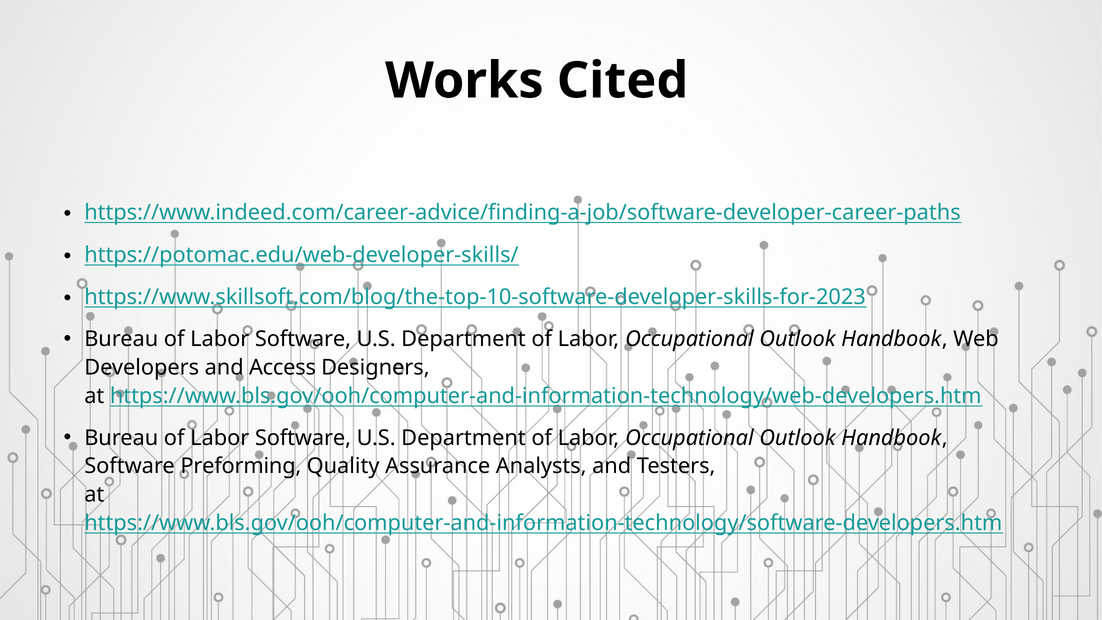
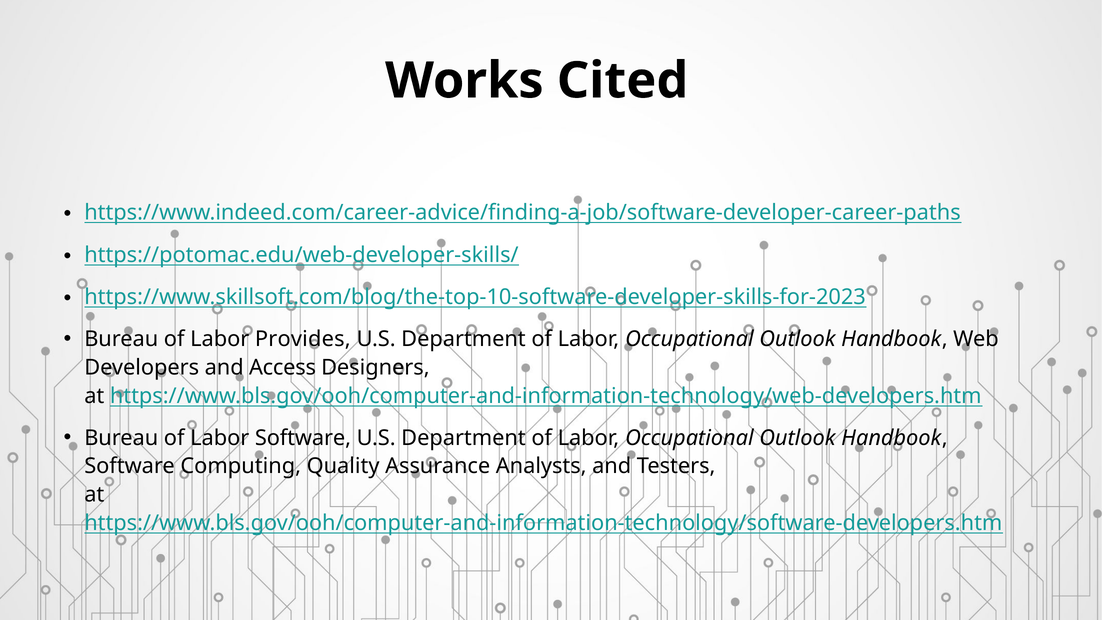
Software: Software -> Provides (303, 339)
Preforming: Preforming -> Computing (241, 466)
